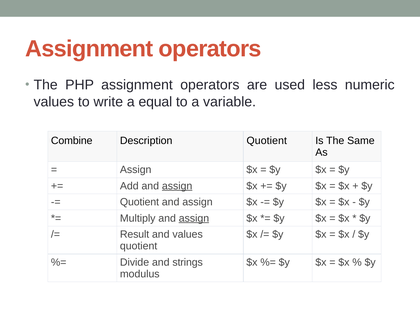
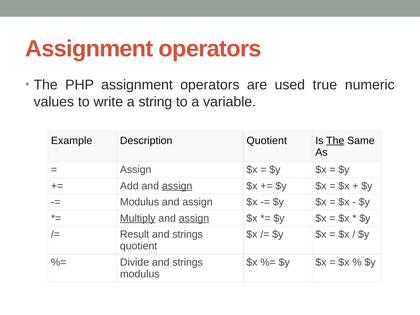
less: less -> true (325, 85)
equal: equal -> string (155, 102)
Combine: Combine -> Example (72, 141)
The underline: none -> present (335, 141)
Quotient: Quotient -> Modulus (140, 202)
Multiply underline: none -> present (138, 218)
values: values -> strings (188, 234)
